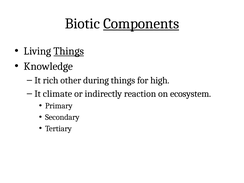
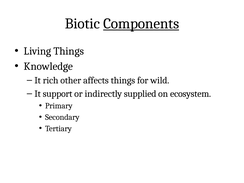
Things underline: present -> none (69, 51)
during: during -> affects (96, 80)
high: high -> wild (160, 80)
climate: climate -> support (58, 94)
reaction: reaction -> supplied (140, 94)
